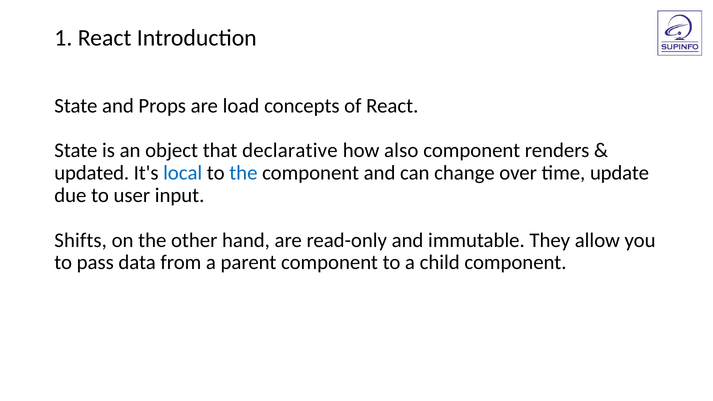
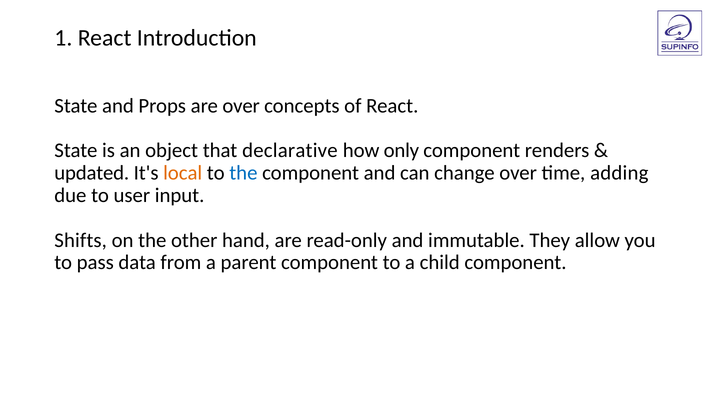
are load: load -> over (241, 106)
also: also -> only (401, 151)
local colour: blue -> orange (183, 173)
update: update -> adding (619, 173)
